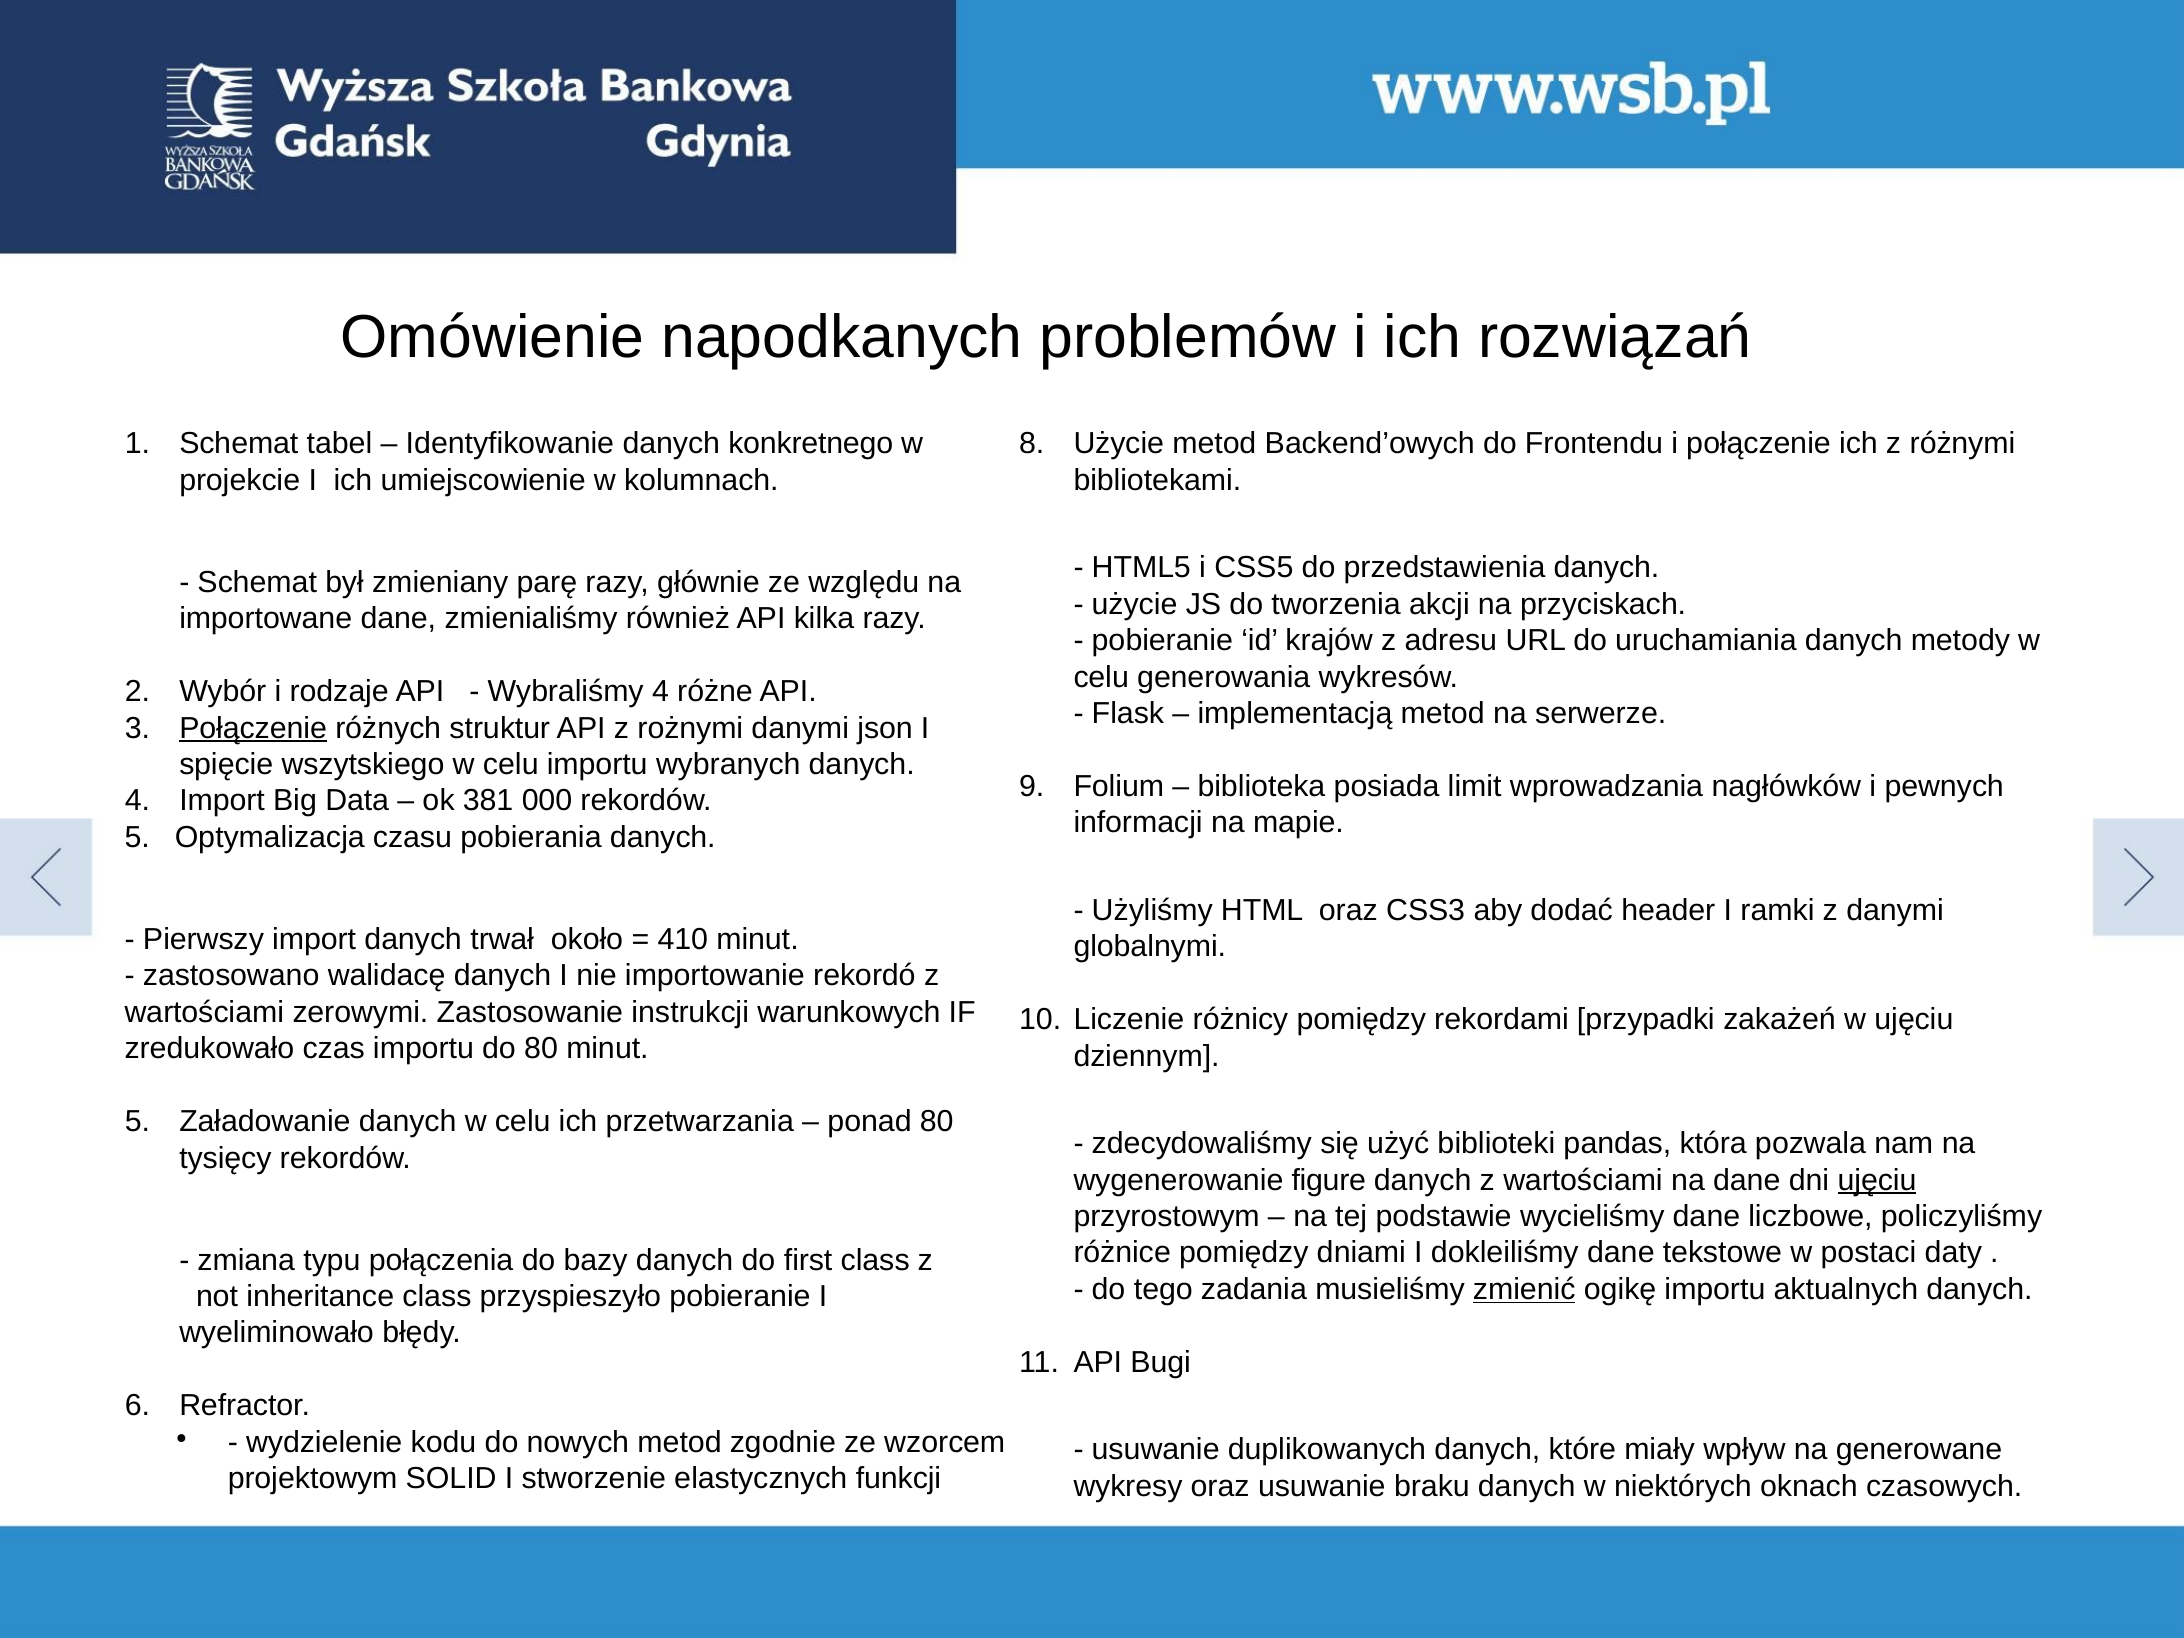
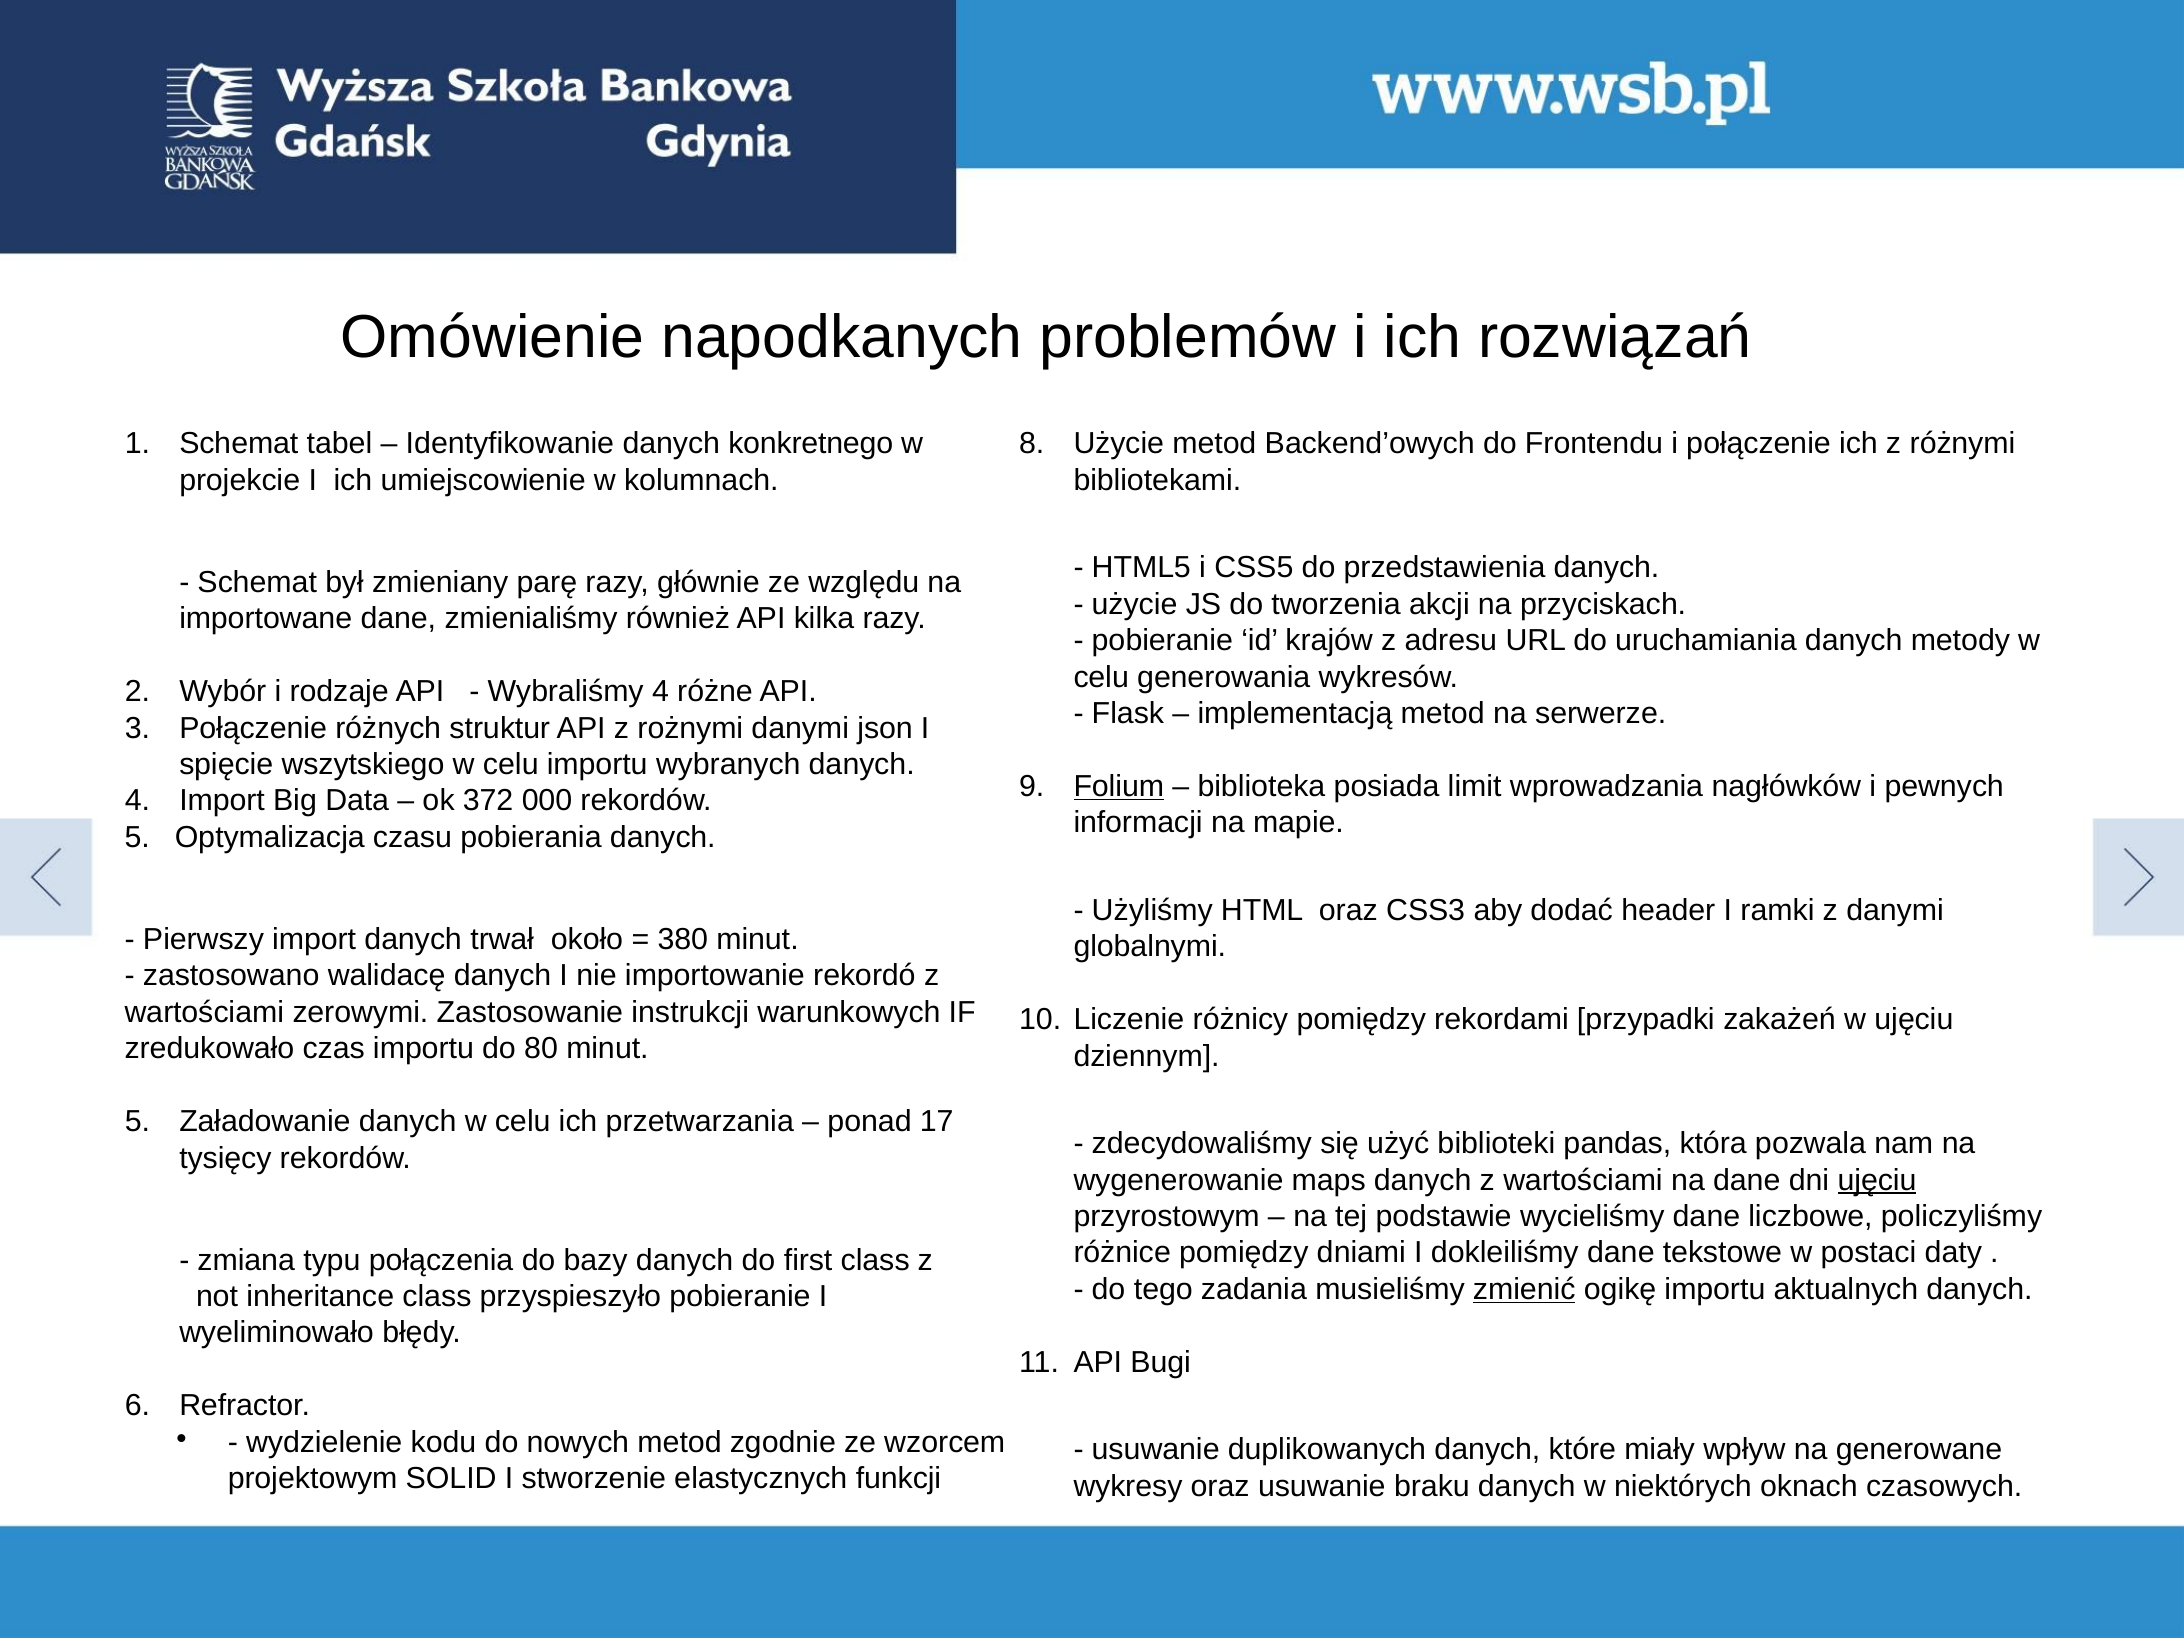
Połączenie underline: present -> none (253, 728)
Folium underline: none -> present (1119, 786)
381: 381 -> 372 (488, 801)
410: 410 -> 380 (683, 939)
ponad 80: 80 -> 17 (937, 1122)
figure: figure -> maps (1329, 1180)
